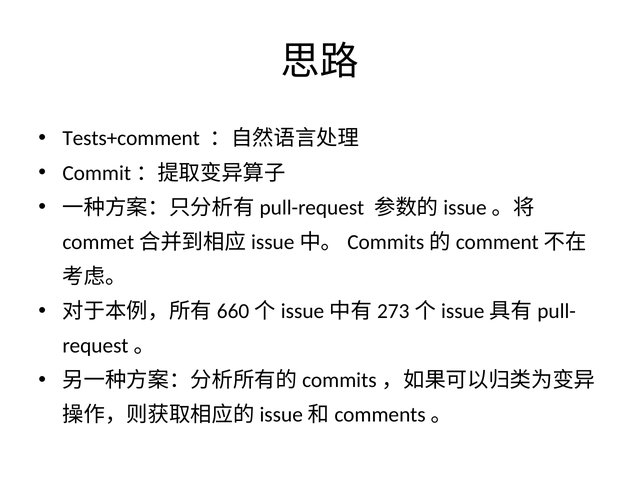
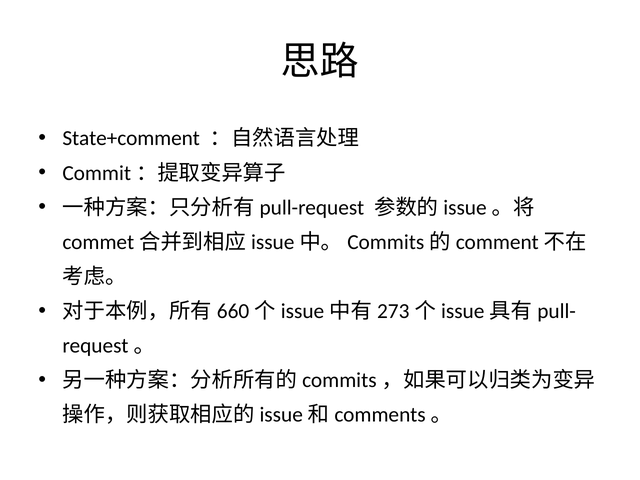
Tests+comment: Tests+comment -> State+comment (131, 138)
